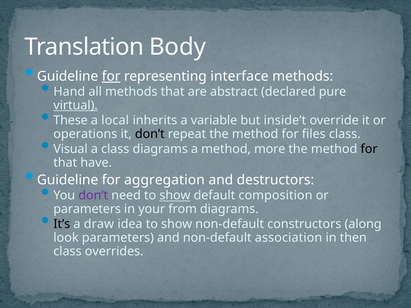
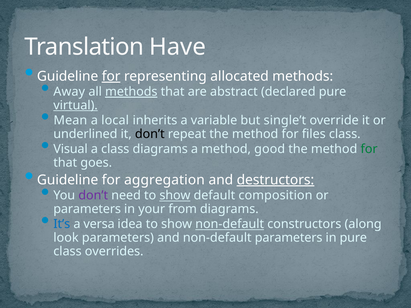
Body: Body -> Have (178, 47)
interface: interface -> allocated (240, 76)
Hand: Hand -> Away (69, 92)
methods underline: none -> present (131, 92)
These: These -> Mean (70, 120)
inside’t: inside’t -> single’t (285, 120)
operations: operations -> underlined (85, 134)
more: more -> good (270, 149)
for colour: black -> green (369, 149)
have: have -> goes (96, 163)
destructors underline: none -> present (275, 180)
It’s colour: black -> blue (62, 224)
draw: draw -> versa (99, 224)
non-default underline: none -> present (230, 224)
non-default association: association -> parameters (289, 238)
in then: then -> pure (353, 238)
